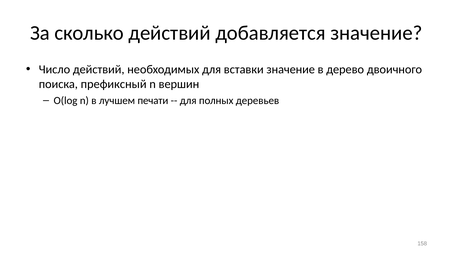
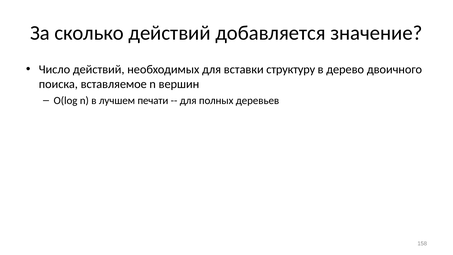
вставки значение: значение -> структуру (291, 69)
префиксный: префиксный -> вставляемое (114, 84)
